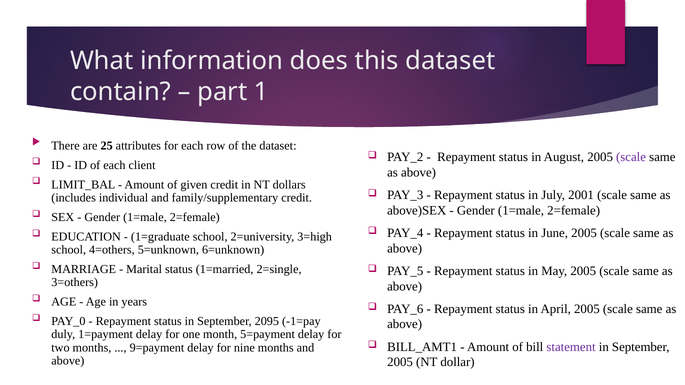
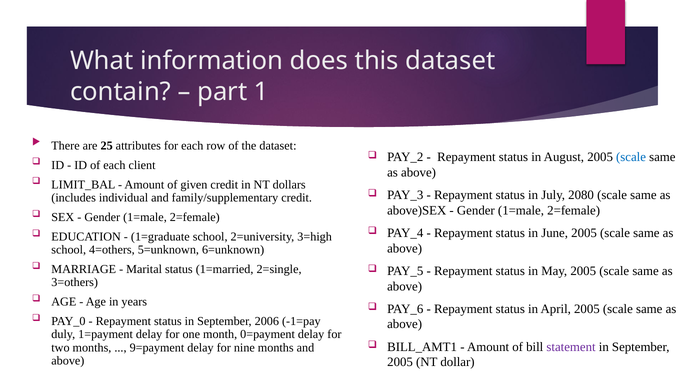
scale colour: purple -> blue (631, 157)
2001: 2001 -> 2080 (581, 195)
2095: 2095 -> 2006 (267, 322)
5=payment: 5=payment -> 0=payment (268, 335)
